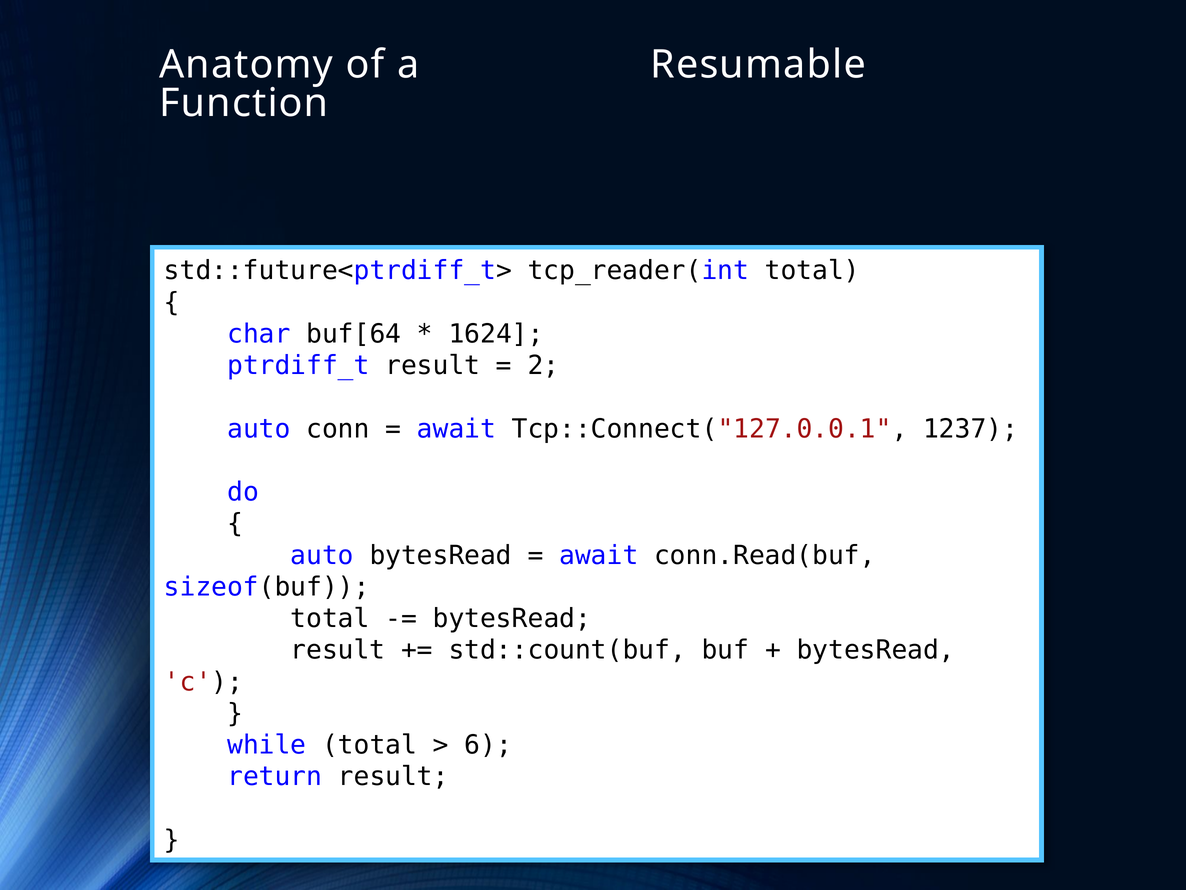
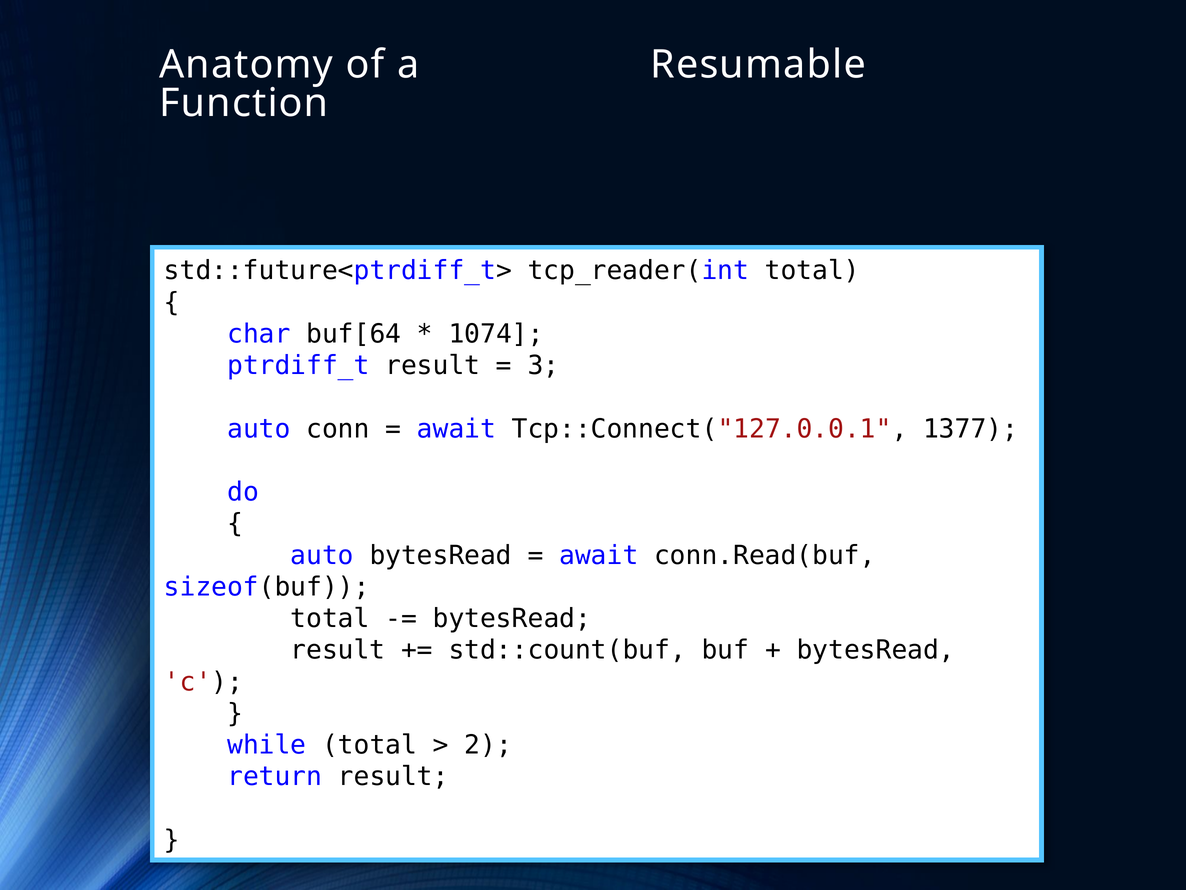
1624: 1624 -> 1074 (496, 334)
2: 2 -> 3 (543, 365)
1237: 1237 -> 1377 (971, 429)
6: 6 -> 2 (488, 745)
